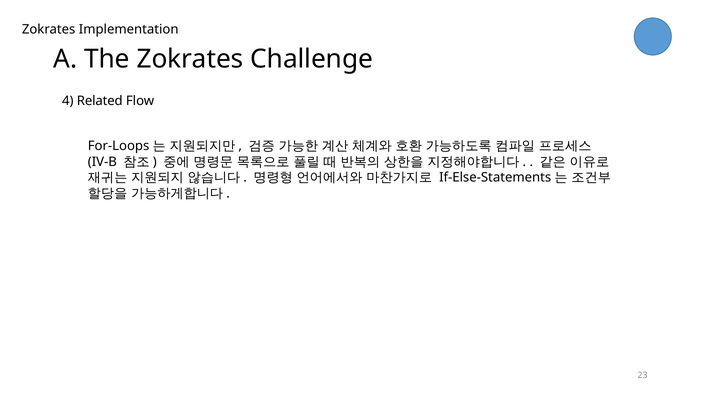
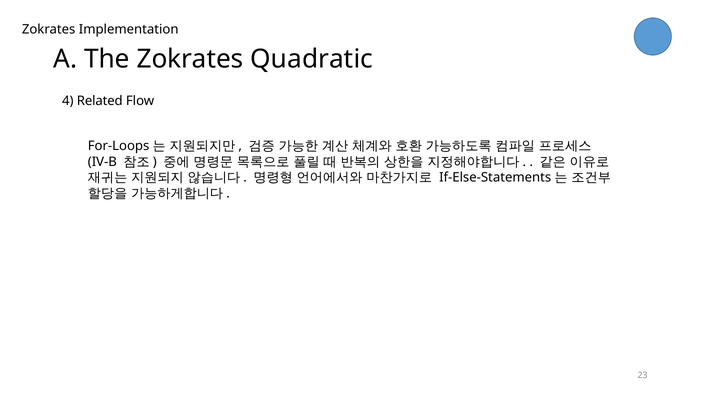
Challenge: Challenge -> Quadratic (312, 59)
